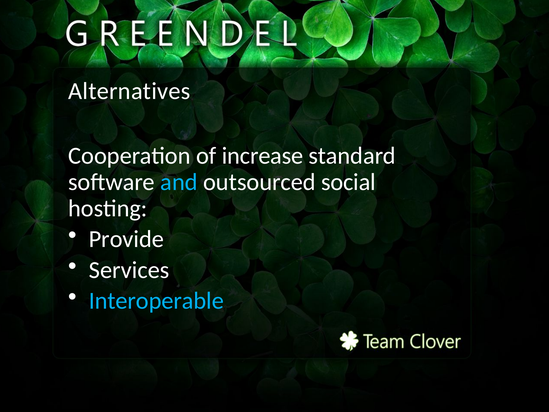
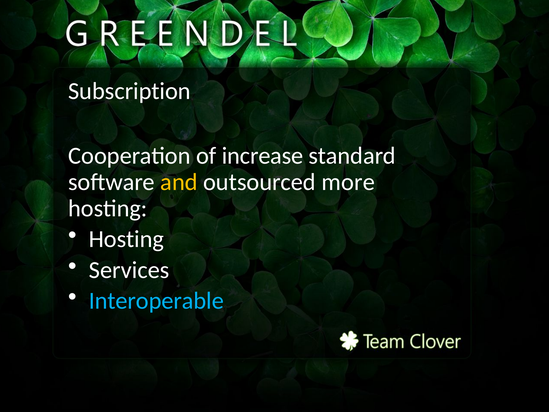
Alternatives: Alternatives -> Subscription (129, 91)
and colour: light blue -> yellow (179, 182)
social: social -> more (348, 182)
Provide: Provide -> Hosting (126, 239)
